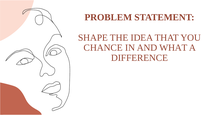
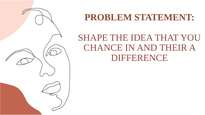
WHAT: WHAT -> THEIR (173, 48)
